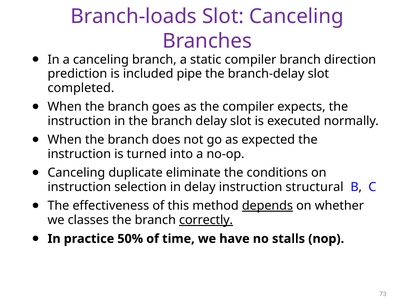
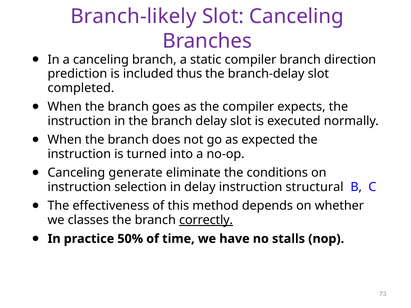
Branch-loads: Branch-loads -> Branch-likely (134, 17)
pipe: pipe -> thus (189, 74)
duplicate: duplicate -> generate (136, 173)
depends underline: present -> none (267, 206)
